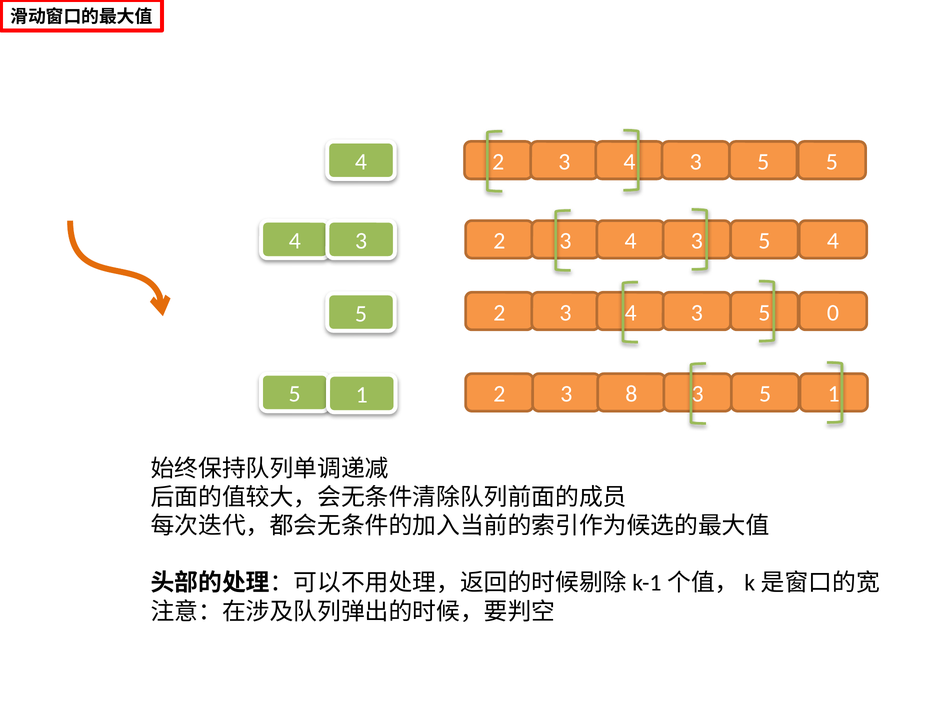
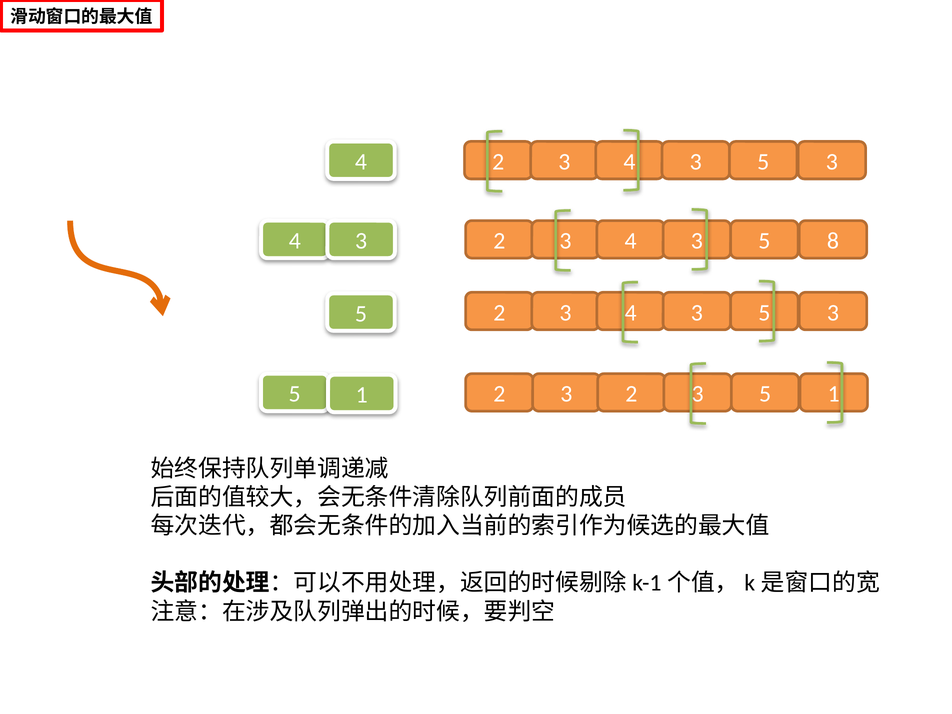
5: 5 -> 3 (832, 162)
4: 4 -> 8 (833, 241)
0: 0 -> 3 (833, 313)
2 3 8: 8 -> 2 (631, 394)
